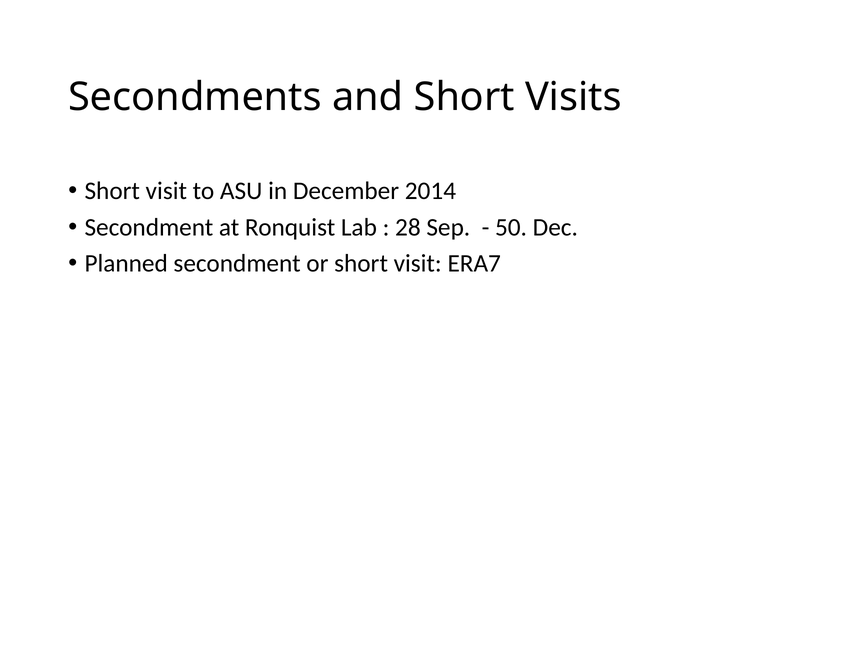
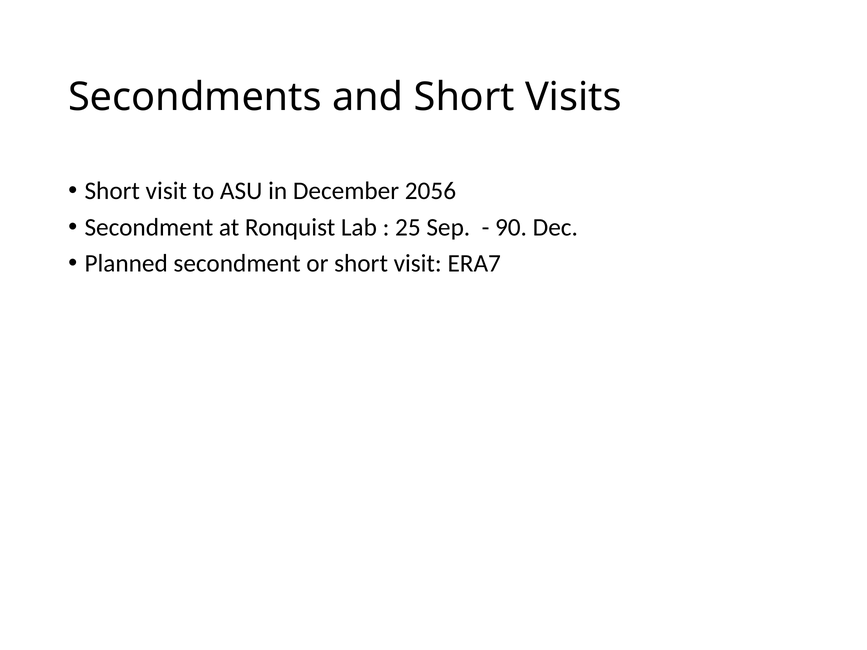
2014: 2014 -> 2056 (430, 191)
28: 28 -> 25 (408, 227)
50: 50 -> 90 (511, 227)
